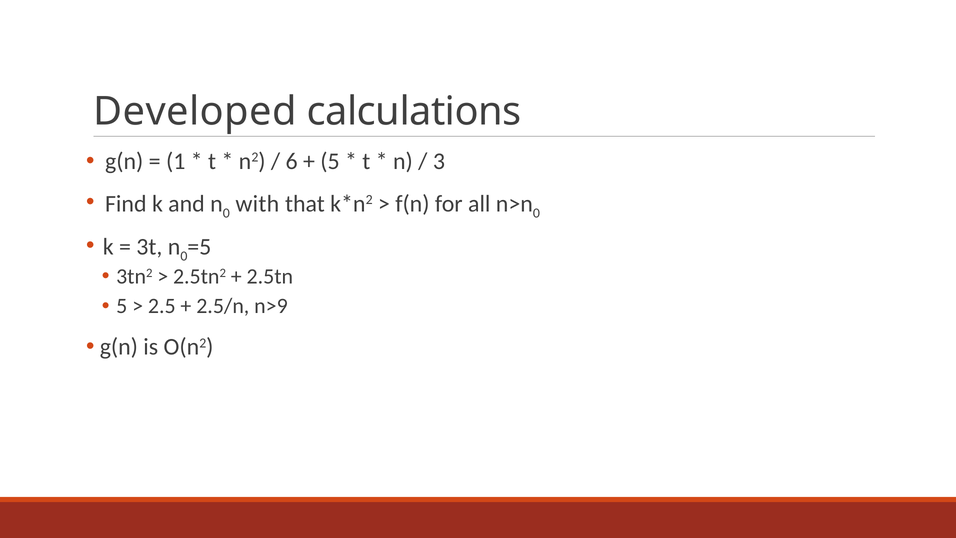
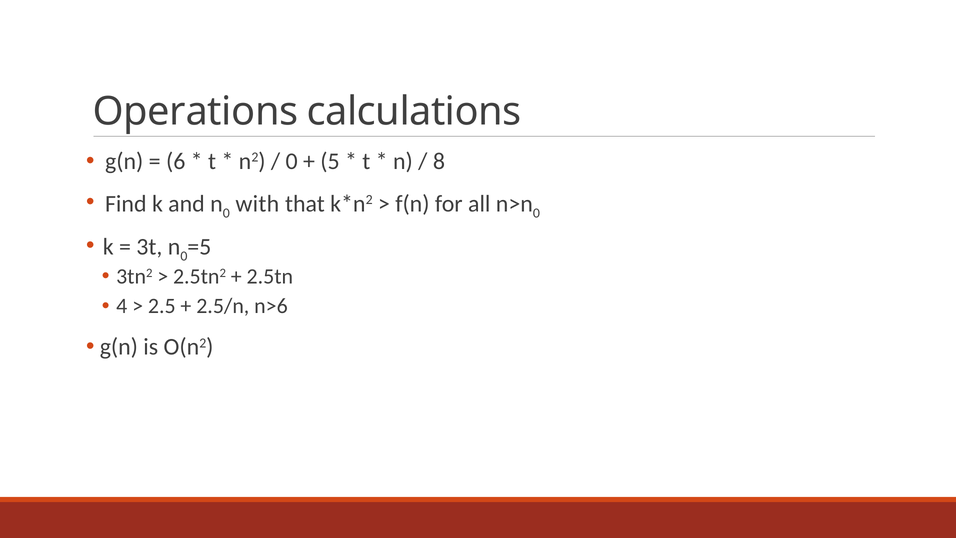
Developed: Developed -> Operations (195, 111)
1: 1 -> 6 (176, 161)
6: 6 -> 0 (292, 161)
3: 3 -> 8 (439, 161)
5: 5 -> 4 (122, 306)
n>9: n>9 -> n>6 (271, 306)
